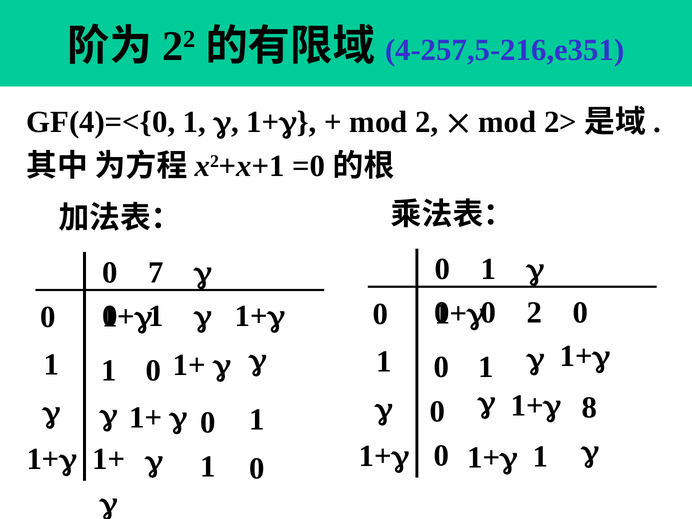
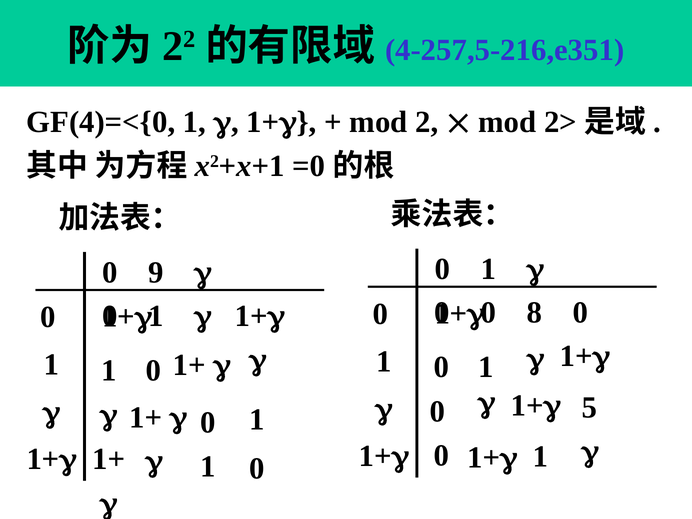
7: 7 -> 9 (156, 272)
0 2: 2 -> 8 (534, 313)
8: 8 -> 5 (589, 408)
